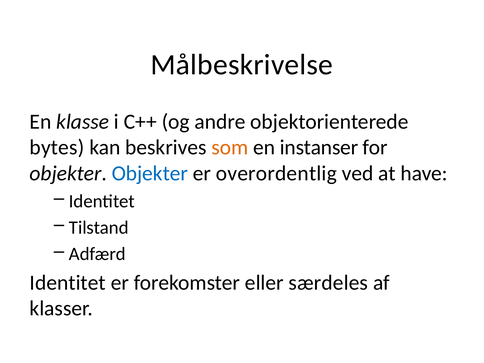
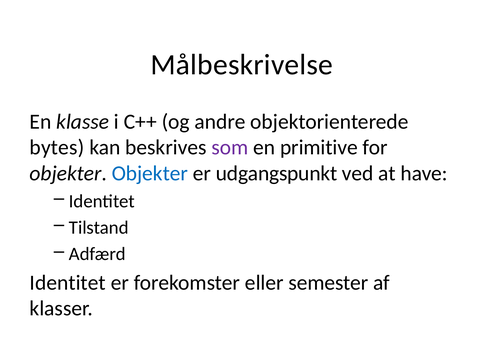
som colour: orange -> purple (230, 148)
instanser: instanser -> primitive (319, 148)
overordentlig: overordentlig -> udgangspunkt (277, 173)
særdeles: særdeles -> semester (328, 283)
